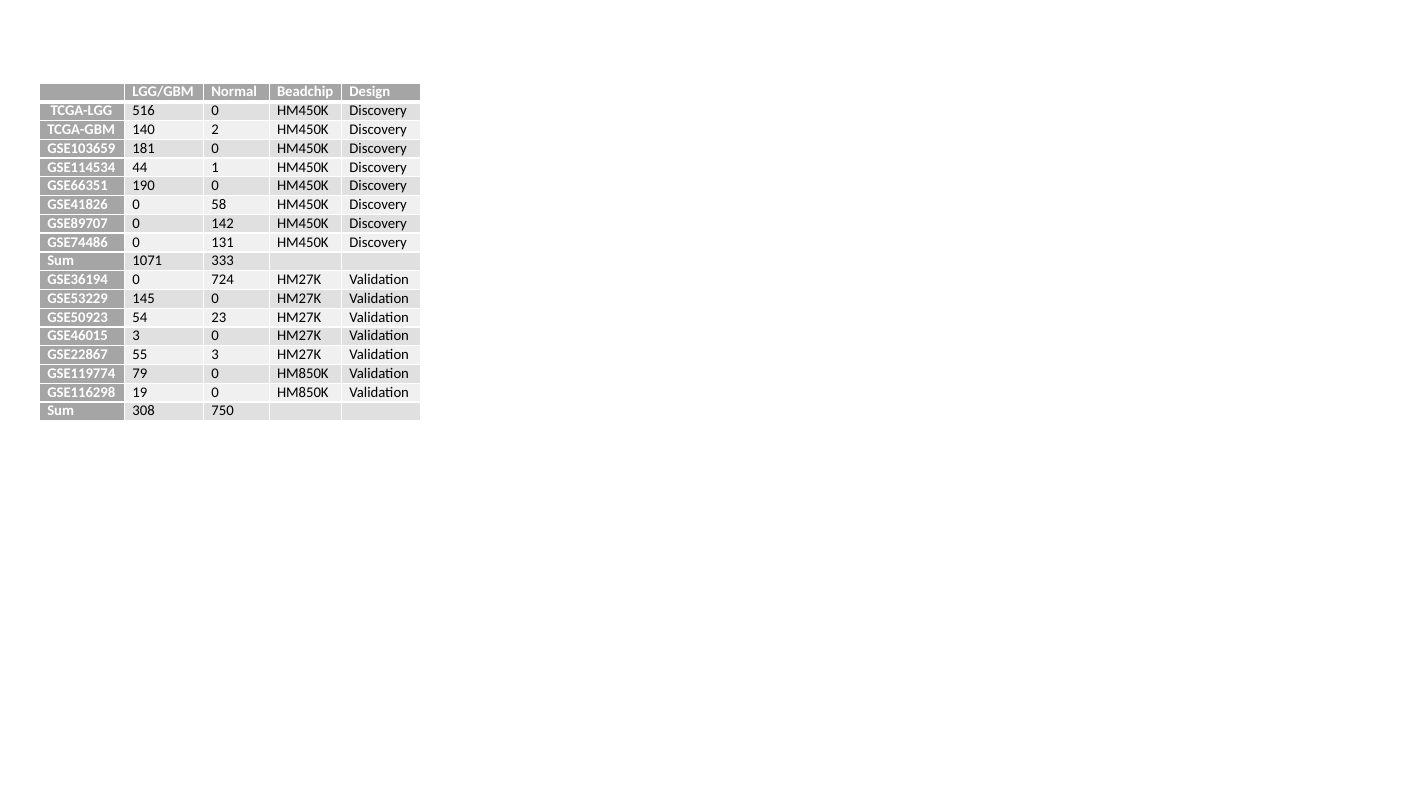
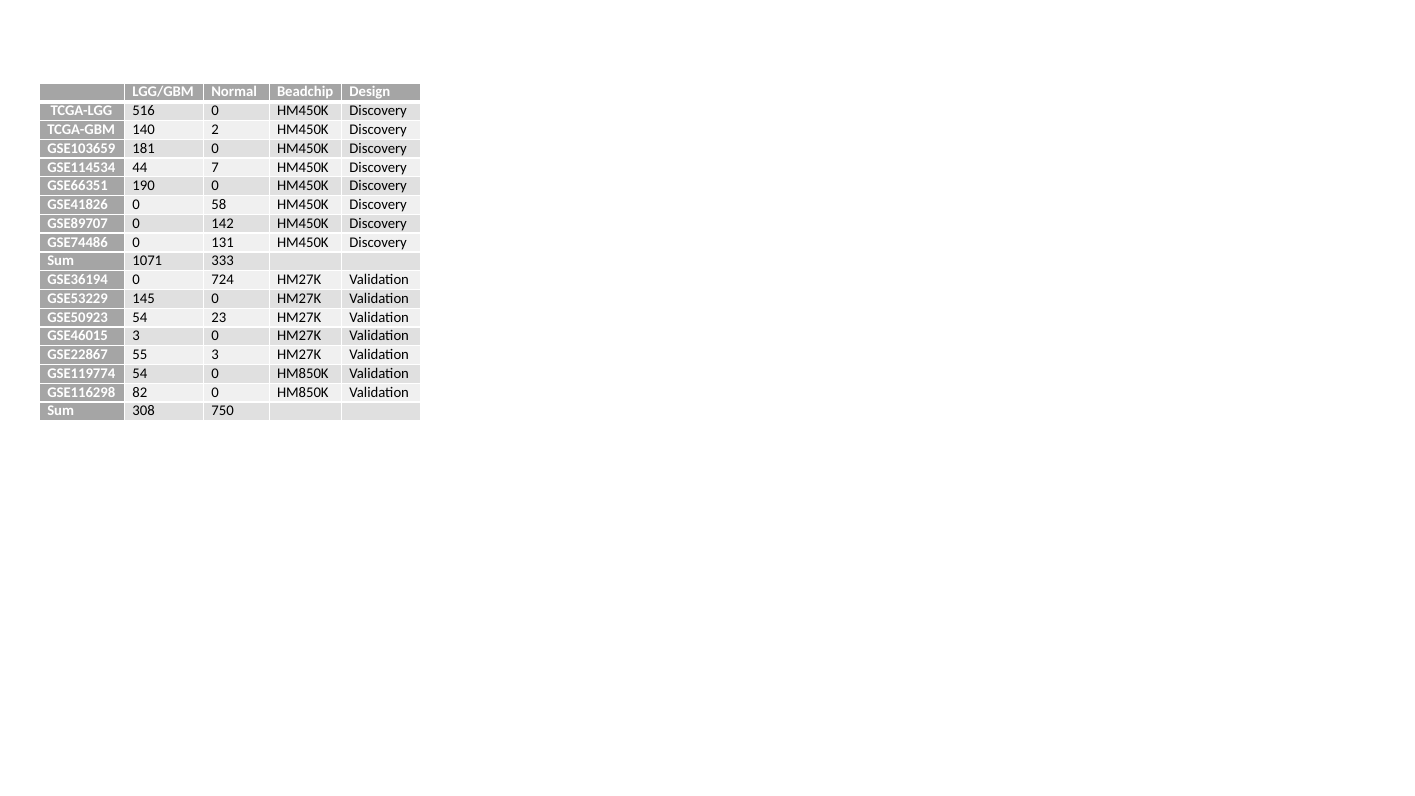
1: 1 -> 7 (215, 167)
GSE119774 79: 79 -> 54 (140, 374)
19: 19 -> 82 (140, 392)
